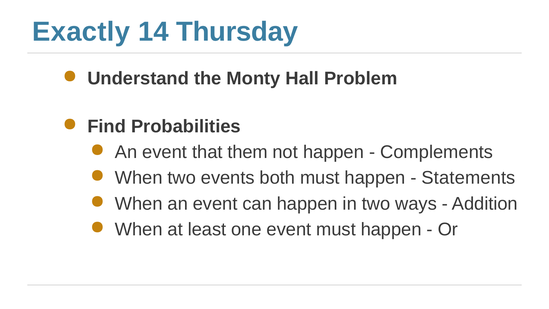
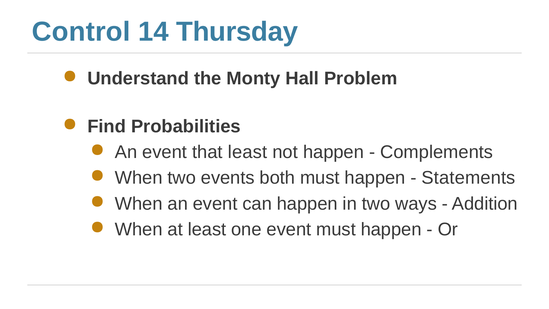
Exactly: Exactly -> Control (81, 32)
that them: them -> least (247, 152)
